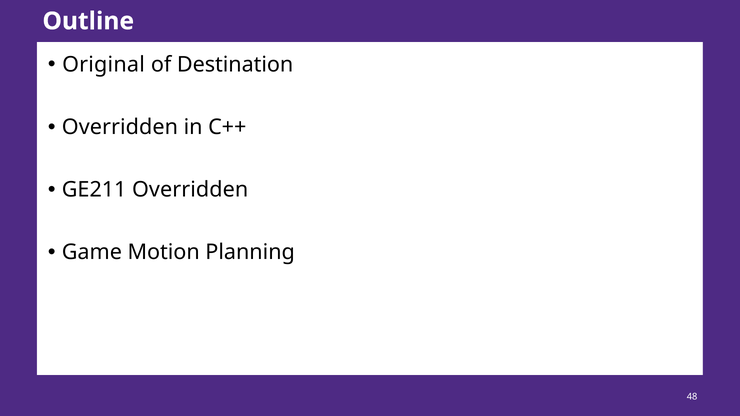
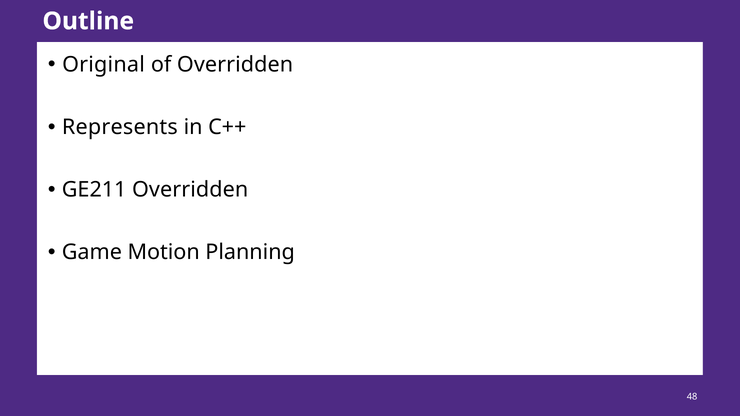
of Destination: Destination -> Overridden (235, 65)
Overridden: Overridden -> Represents (120, 127)
